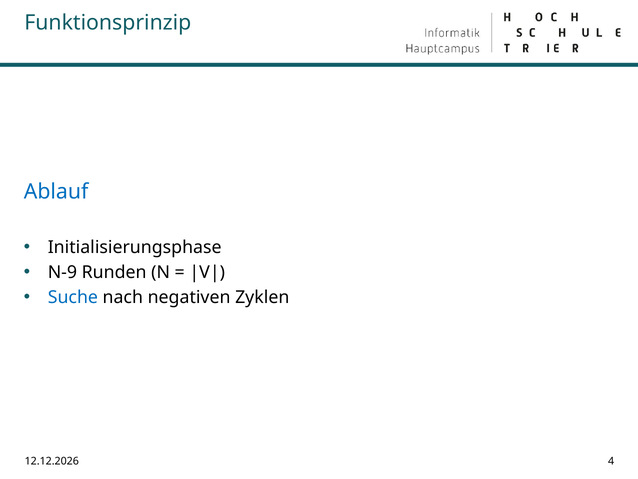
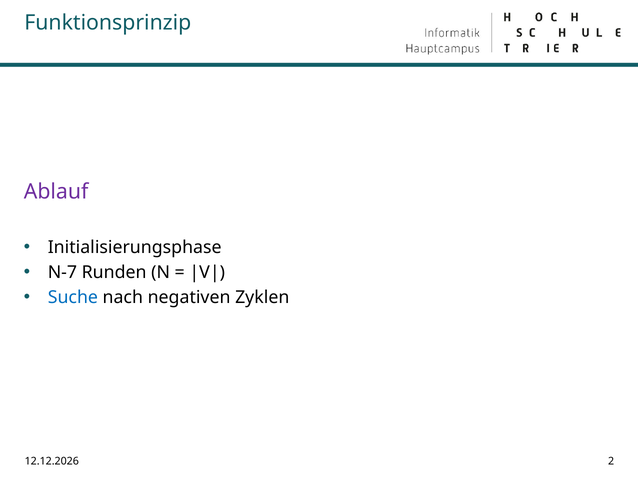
Ablauf colour: blue -> purple (56, 192)
N-9: N-9 -> N-7 (62, 272)
4: 4 -> 2 (611, 461)
